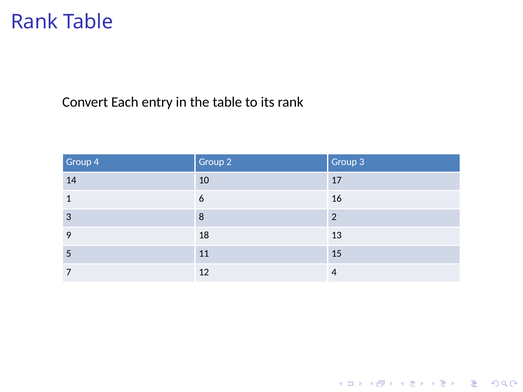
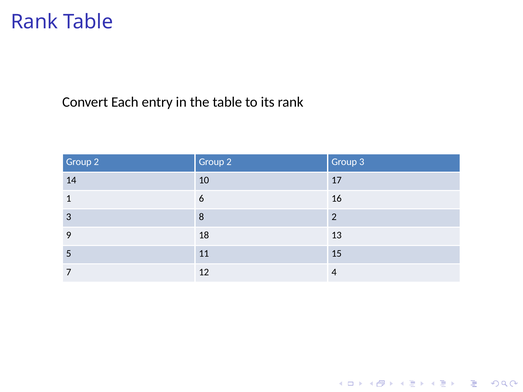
4: 4 -> 2 (96, 162)
